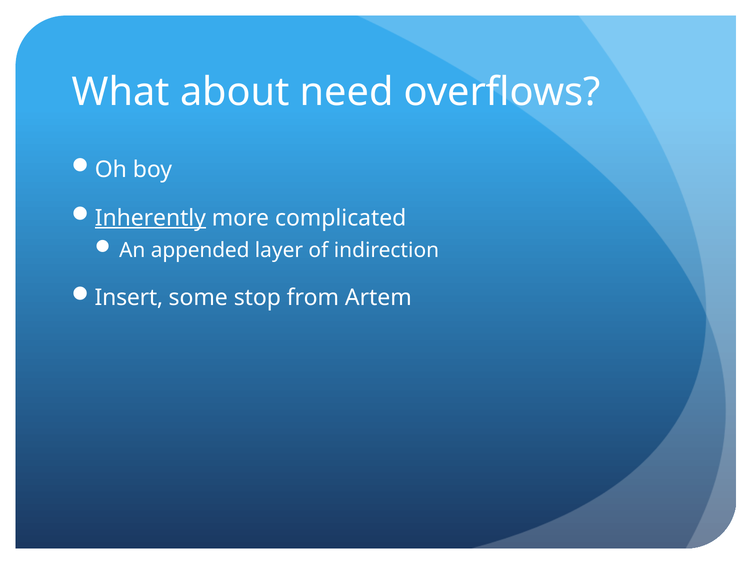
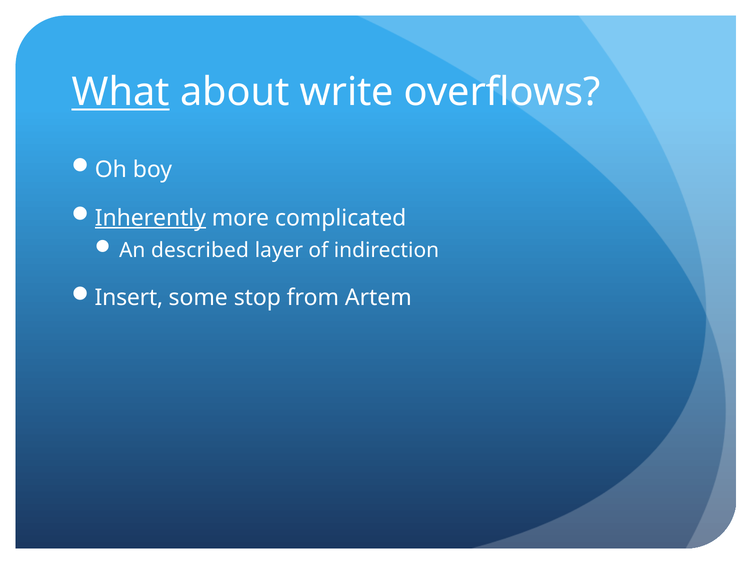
What underline: none -> present (121, 92)
need: need -> write (347, 92)
appended: appended -> described (200, 250)
